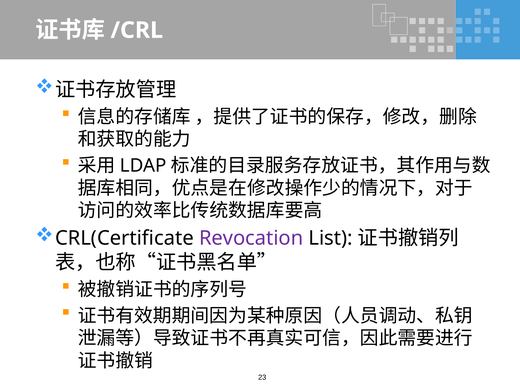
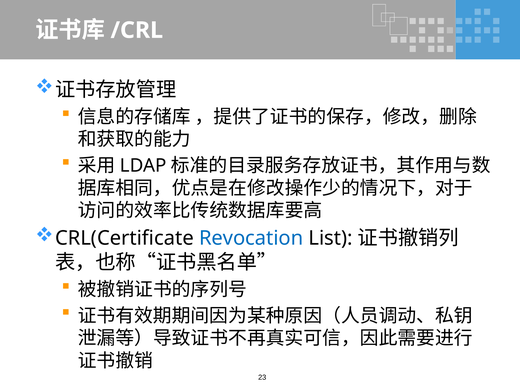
Revocation colour: purple -> blue (251, 238)
